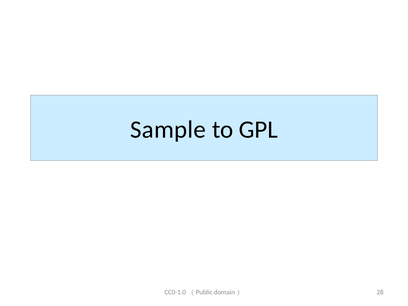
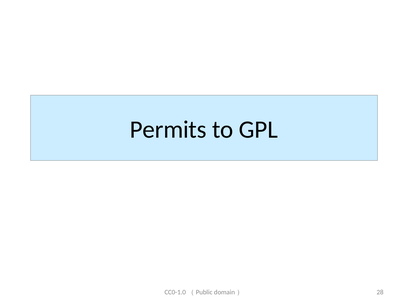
Sample: Sample -> Permits (168, 130)
